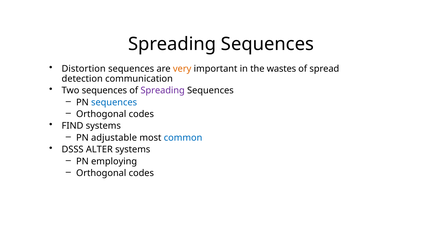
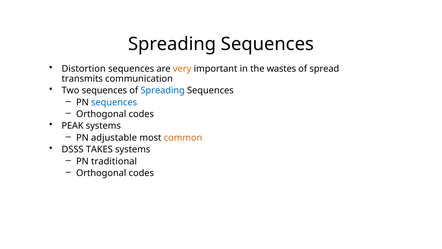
detection: detection -> transmits (82, 79)
Spreading colour: purple -> blue (163, 90)
FIND: FIND -> PEAK (73, 126)
common colour: blue -> orange (183, 138)
ALTER: ALTER -> TAKES (99, 149)
employing: employing -> traditional (114, 161)
